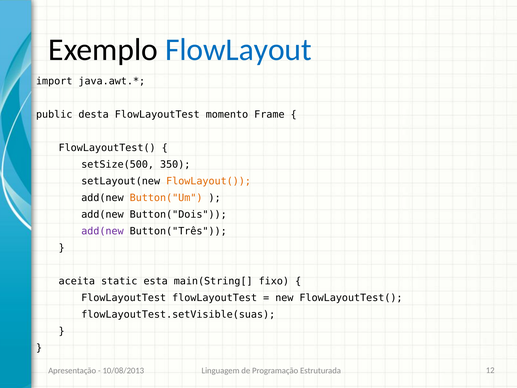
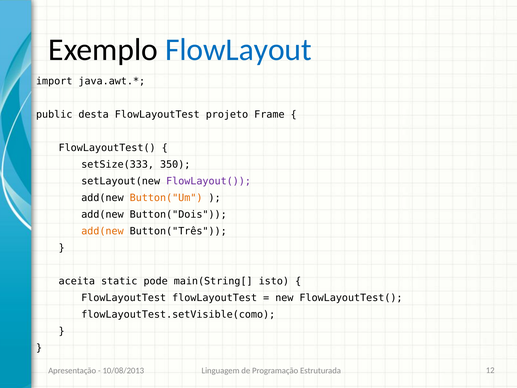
momento: momento -> projeto (227, 114)
setSize(500: setSize(500 -> setSize(333 (118, 164)
FlowLayout( colour: orange -> purple (209, 181)
add(new colour: purple -> orange (102, 231)
esta: esta -> pode (156, 281)
fixo: fixo -> isto (274, 281)
flowLayoutTest.setVisible(suas: flowLayoutTest.setVisible(suas -> flowLayoutTest.setVisible(como (178, 314)
